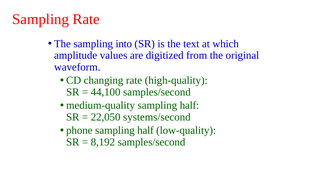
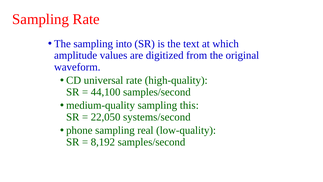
changing: changing -> universal (104, 80)
medium-quality sampling half: half -> this (189, 105)
phone sampling half: half -> real (145, 130)
